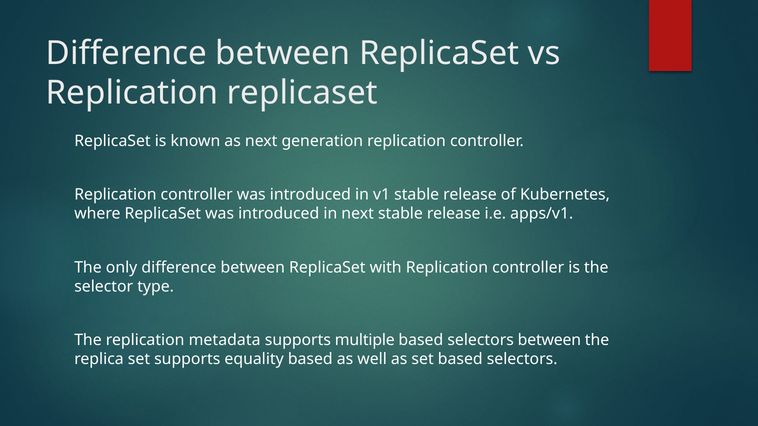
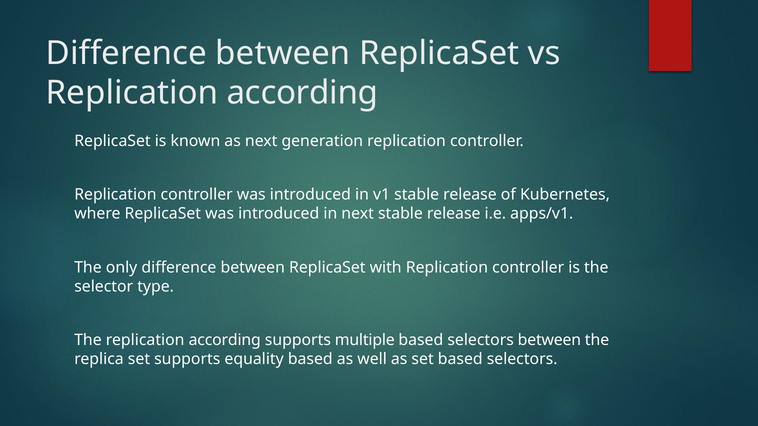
replicaset: replicaset -> according (302, 93)
The replication metadata: metadata -> according (225, 340)
